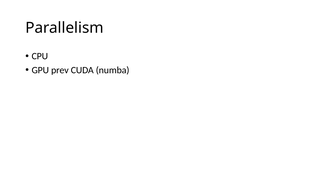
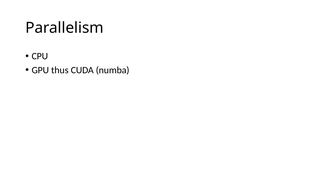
prev: prev -> thus (60, 70)
